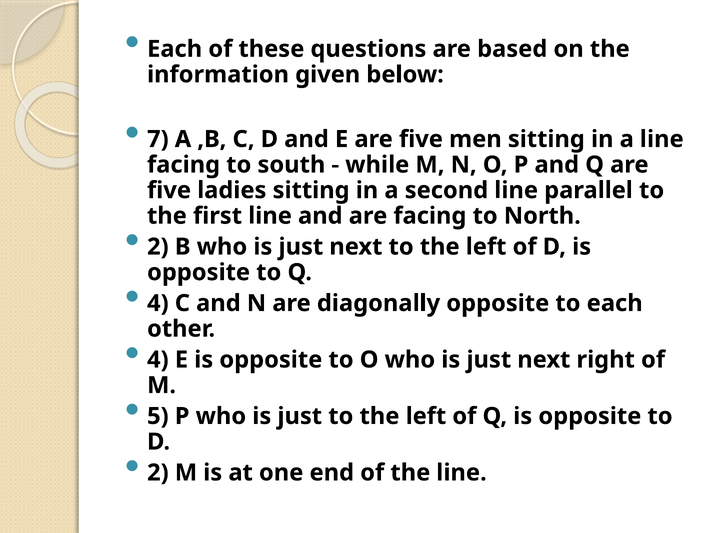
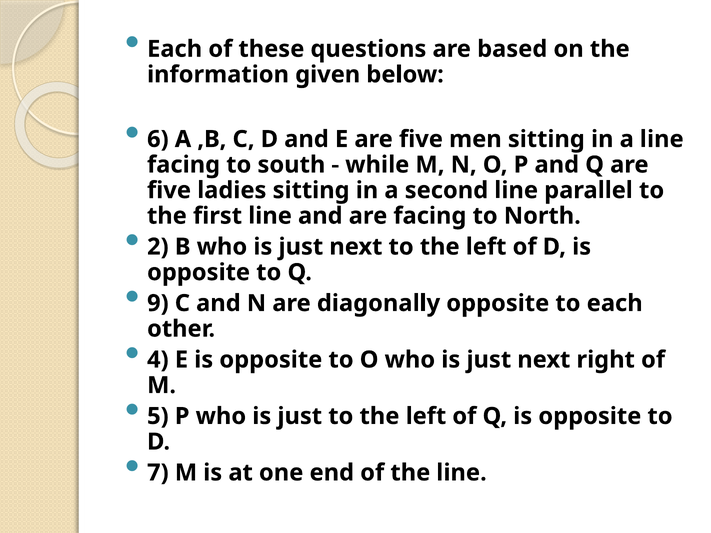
7: 7 -> 6 (158, 139)
4: 4 -> 9 (158, 303)
2: 2 -> 7 (158, 473)
